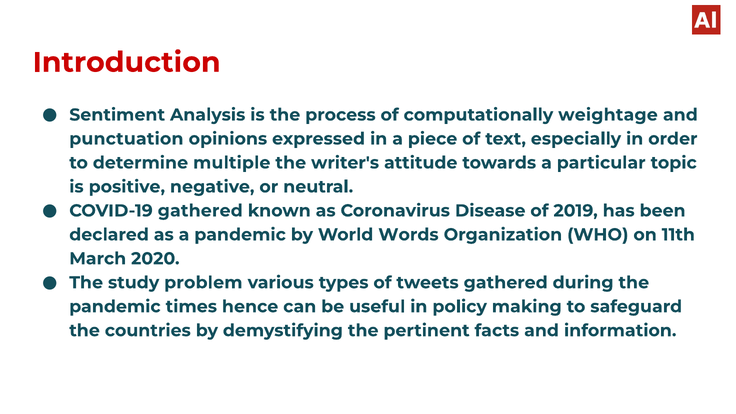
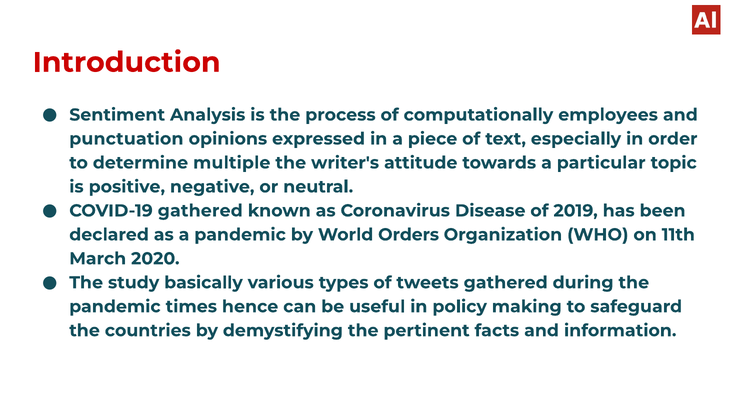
weightage: weightage -> employees (608, 115)
Words: Words -> Orders (409, 235)
problem: problem -> basically (203, 283)
